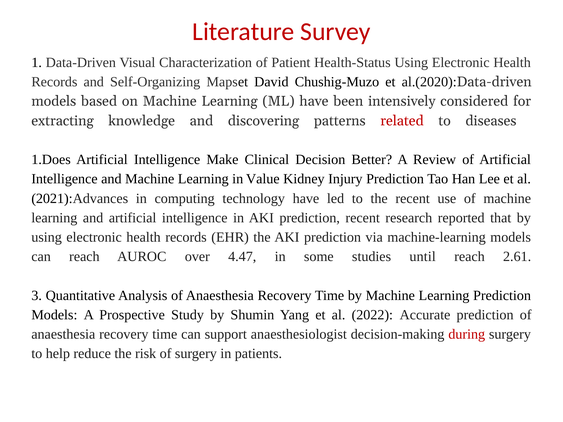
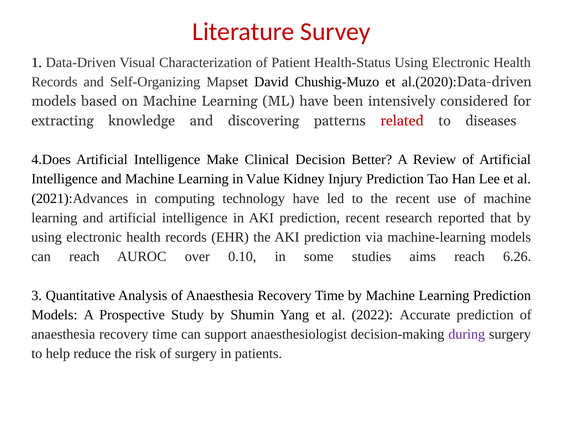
1.Does: 1.Does -> 4.Does (51, 160)
4.47: 4.47 -> 0.10 (242, 257)
until: until -> aims (423, 257)
2.61: 2.61 -> 6.26 (517, 257)
during colour: red -> purple (467, 334)
